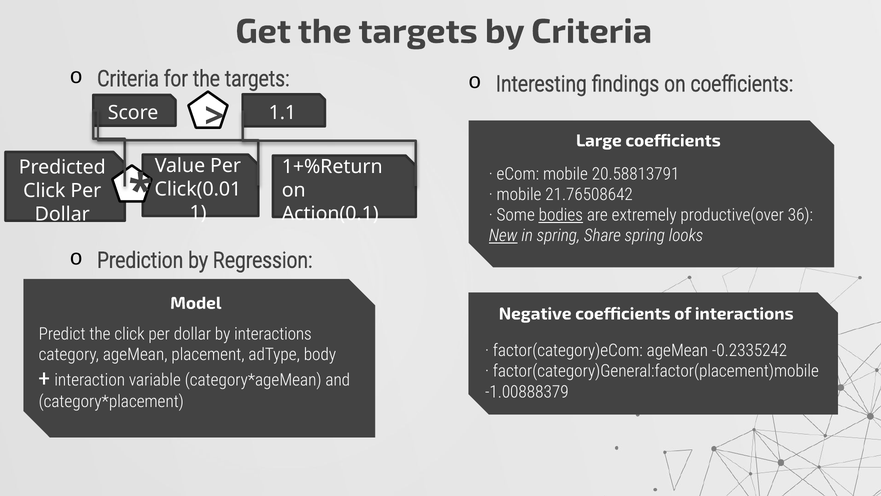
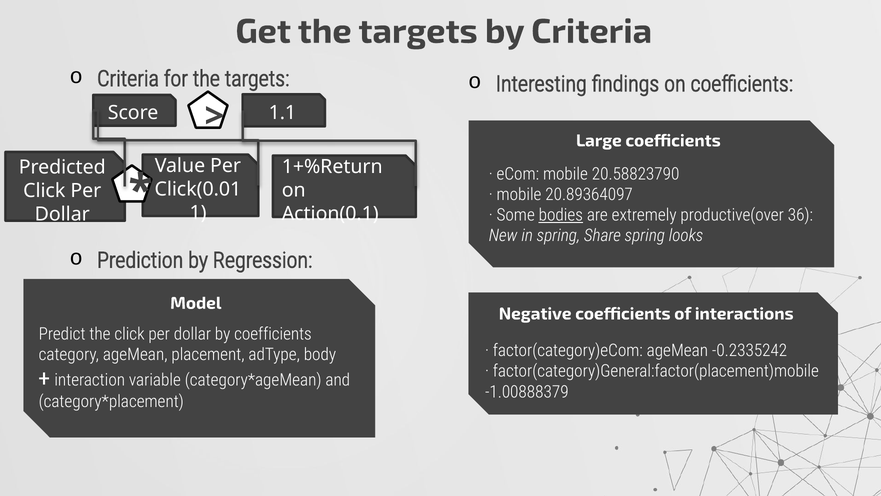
20.58813791: 20.58813791 -> 20.58823790 (636, 174)
21.76508642: 21.76508642 -> 20.89364097 (589, 194)
New underline: present -> none (503, 235)
by interactions: interactions -> coefficients (273, 334)
